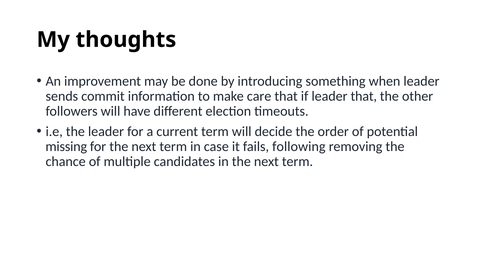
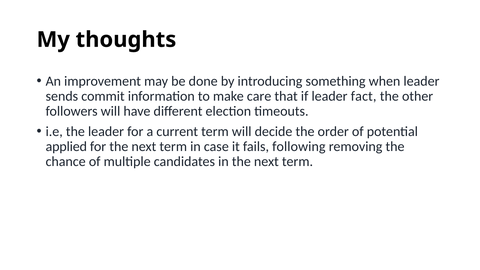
leader that: that -> fact (364, 96)
missing: missing -> applied (66, 147)
